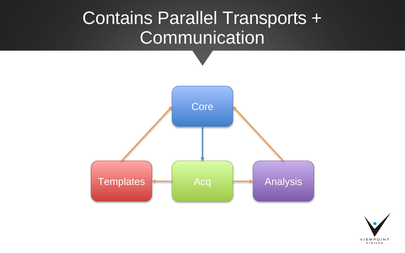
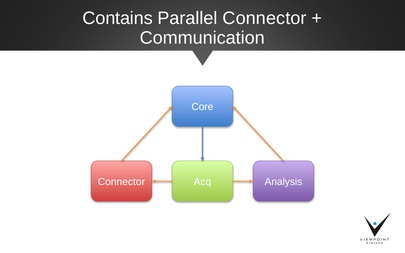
Parallel Transports: Transports -> Connector (265, 18)
Templates: Templates -> Connector (121, 182)
